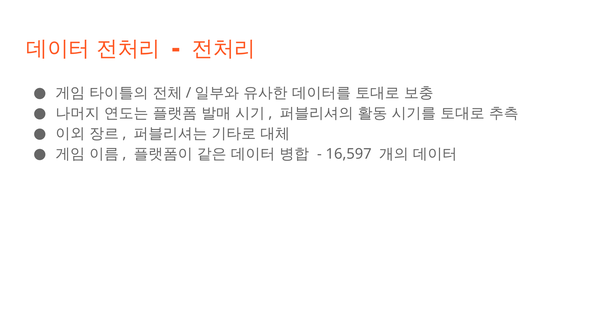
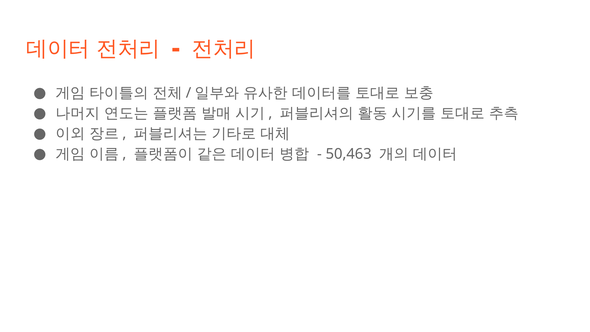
16,597: 16,597 -> 50,463 (349, 154)
